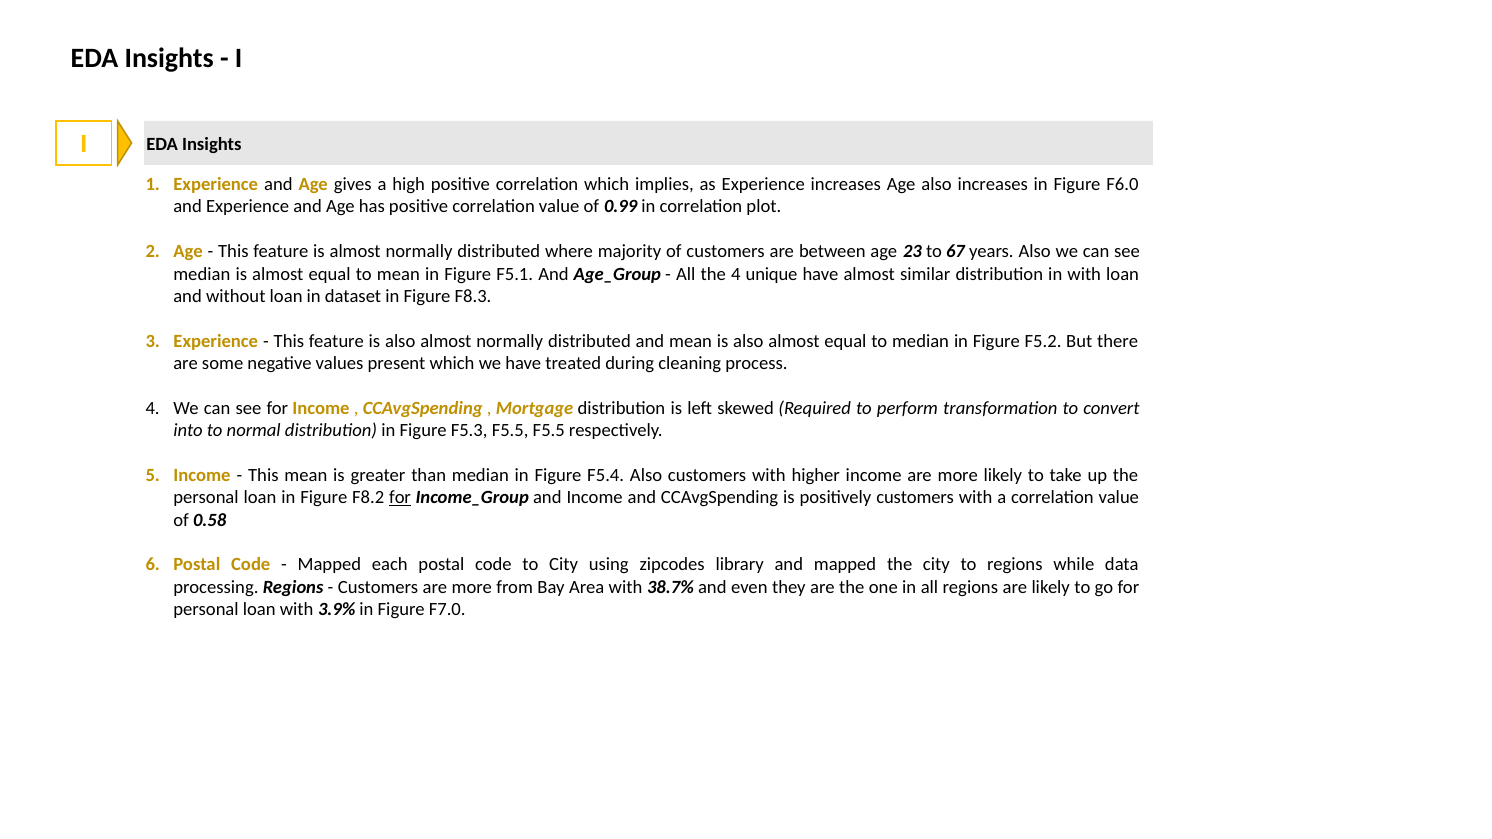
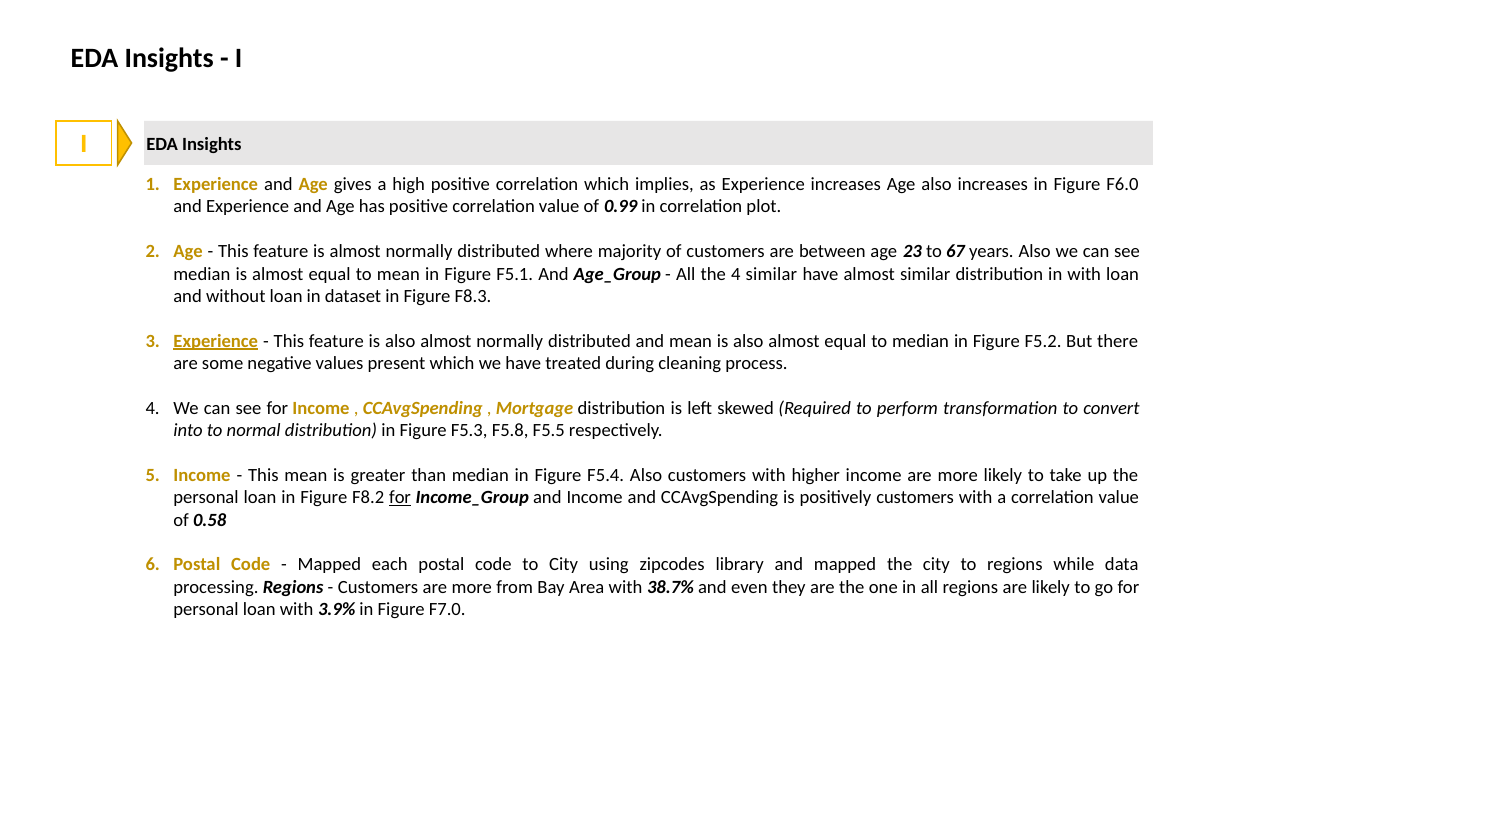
4 unique: unique -> similar (771, 274)
Experience underline: none -> present (216, 341)
F5.3 F5.5: F5.5 -> F5.8 (510, 431)
